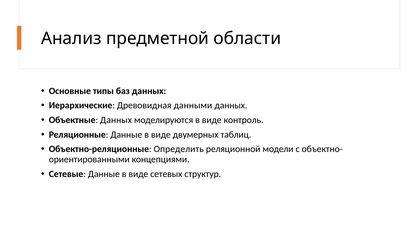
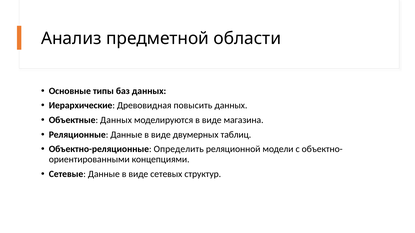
данными: данными -> повысить (193, 106)
контроль: контроль -> магазина (244, 120)
